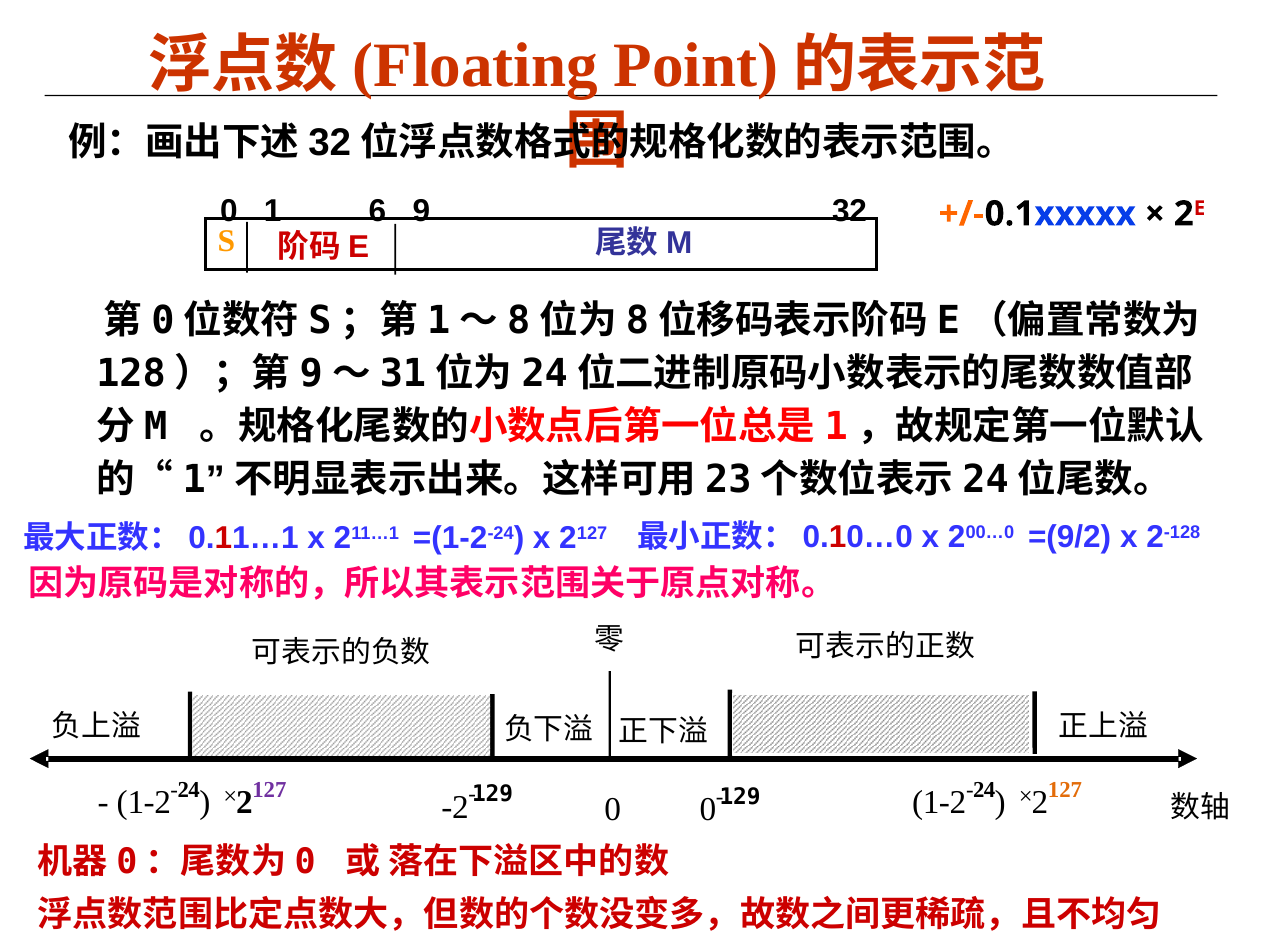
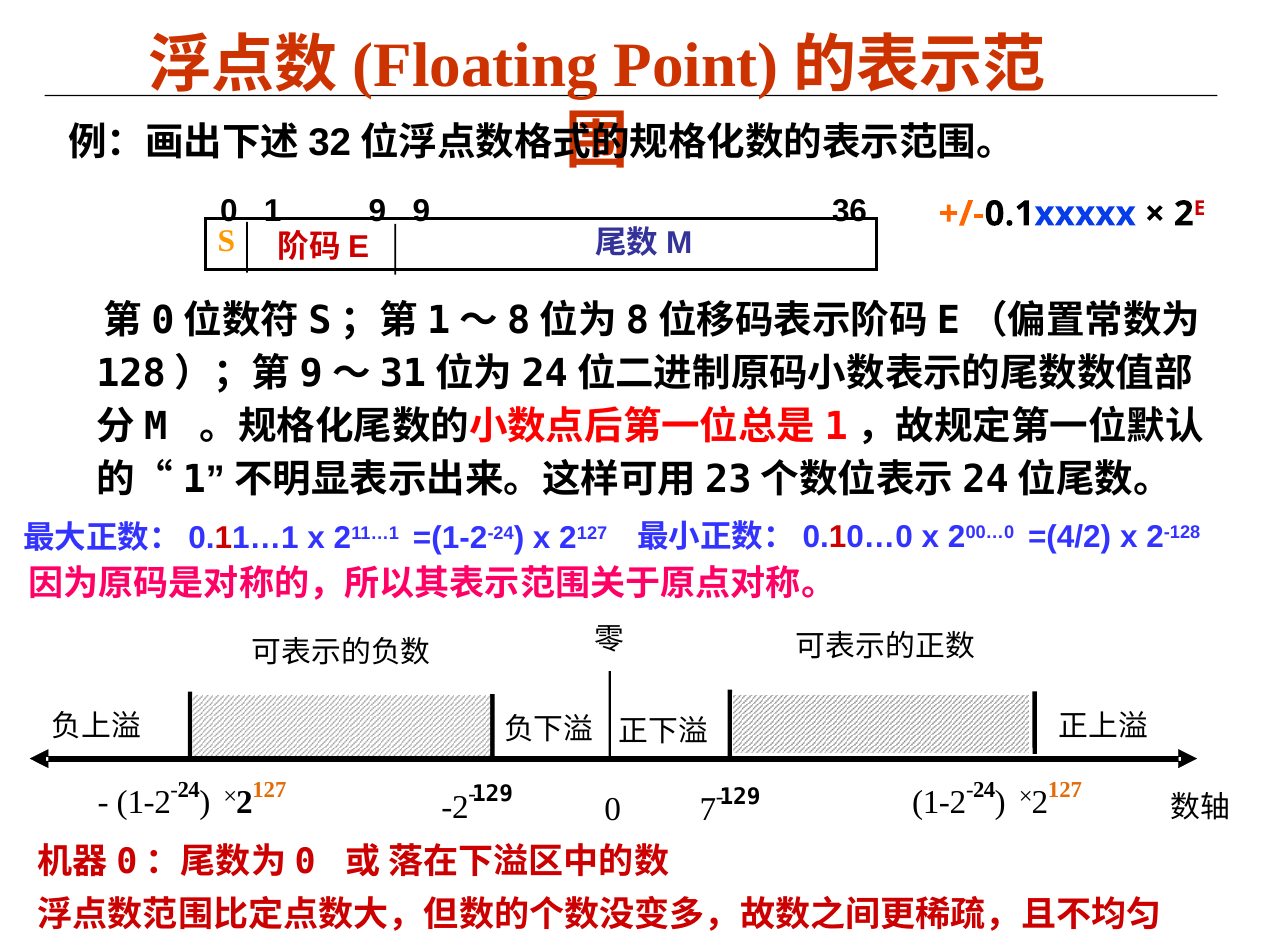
1 6: 6 -> 9 (377, 211)
32: 32 -> 36 (850, 211)
=(9/2: =(9/2 -> =(4/2 (1070, 537)
127 colour: purple -> orange (269, 789)
0 0: 0 -> 7 (708, 809)
